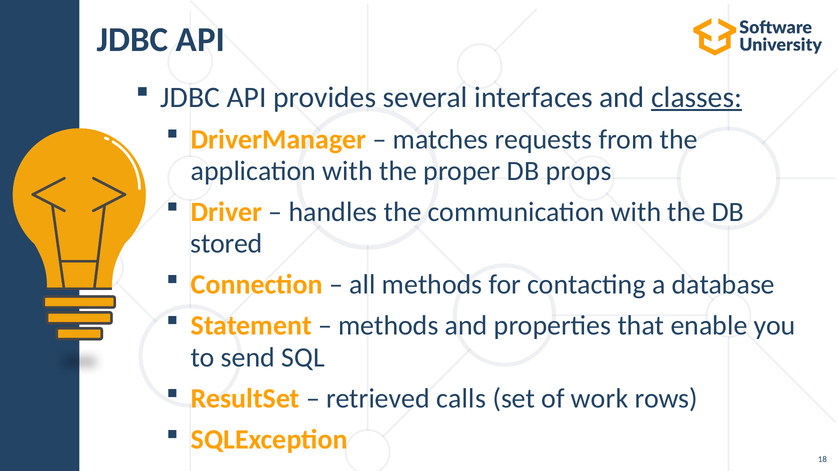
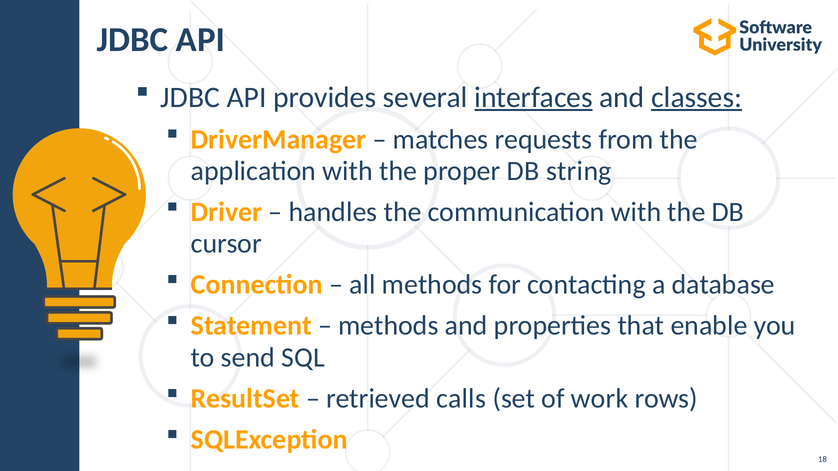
interfaces underline: none -> present (533, 97)
props: props -> string (579, 171)
stored: stored -> cursor (226, 244)
